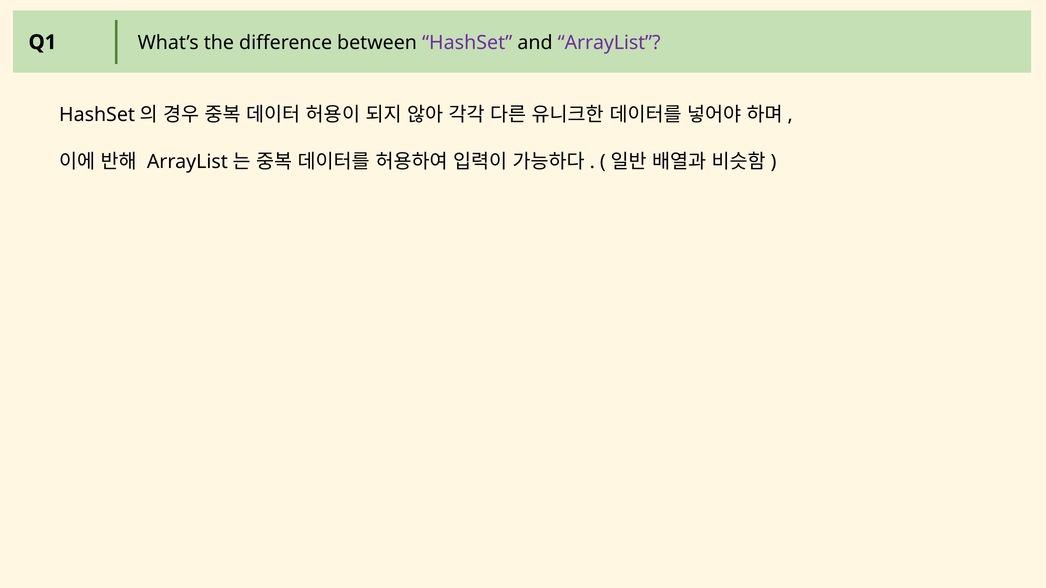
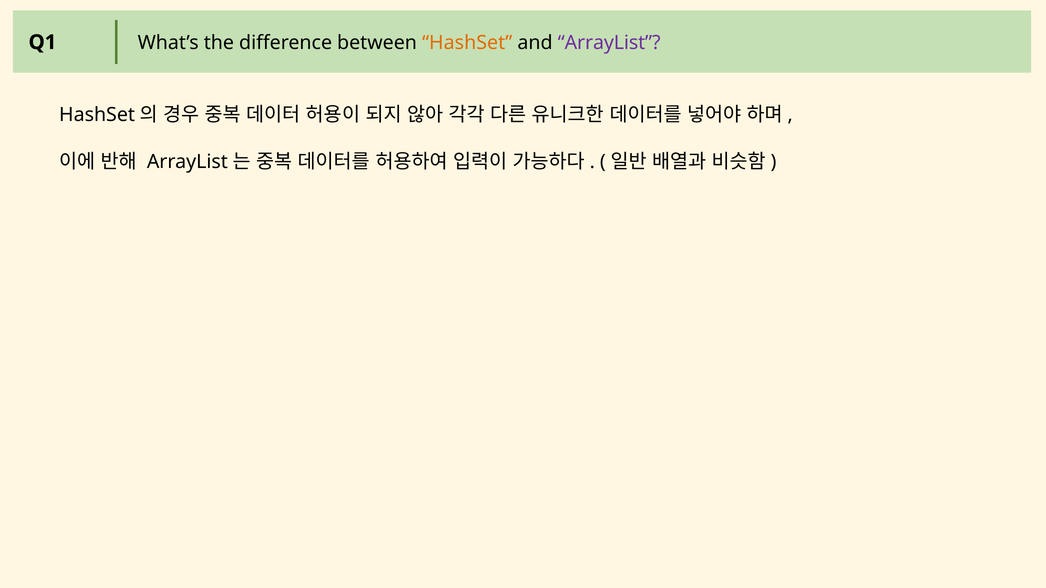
HashSet colour: purple -> orange (467, 43)
